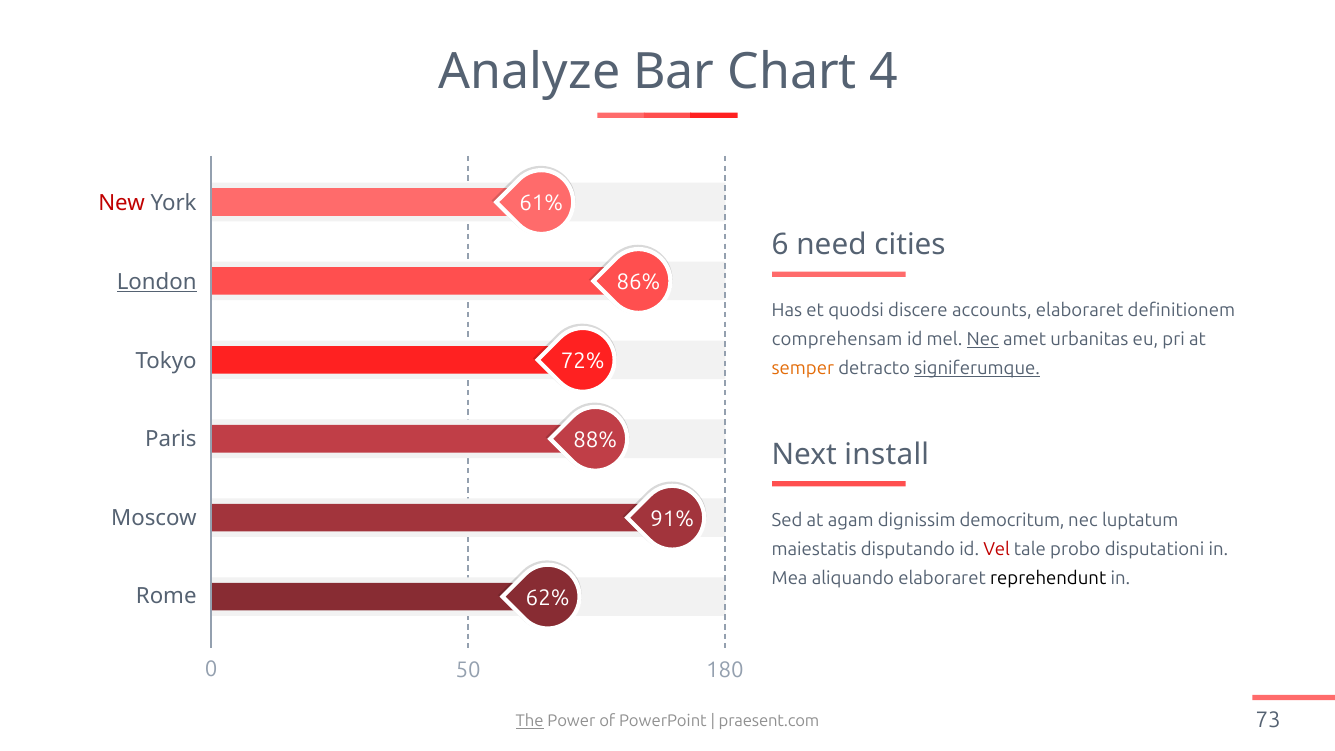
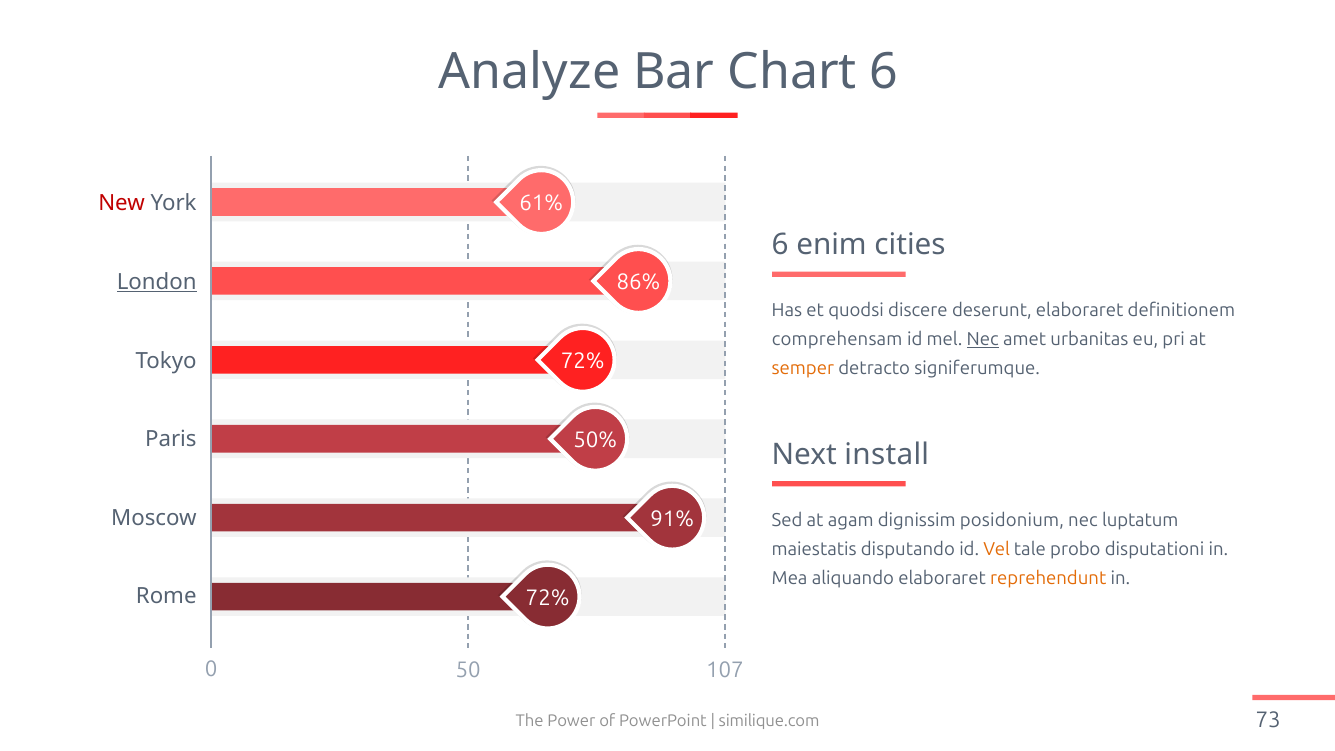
Chart 4: 4 -> 6 (884, 72)
need: need -> enim (832, 245)
accounts: accounts -> deserunt (992, 310)
signiferumque underline: present -> none (977, 368)
88%: 88% -> 50% (595, 440)
democritum: democritum -> posidonium (1012, 520)
Vel colour: red -> orange (997, 549)
reprehendunt colour: black -> orange (1048, 578)
62%: 62% -> 72% (548, 598)
180: 180 -> 107 (725, 670)
The underline: present -> none (530, 721)
praesent.com: praesent.com -> similique.com (769, 721)
